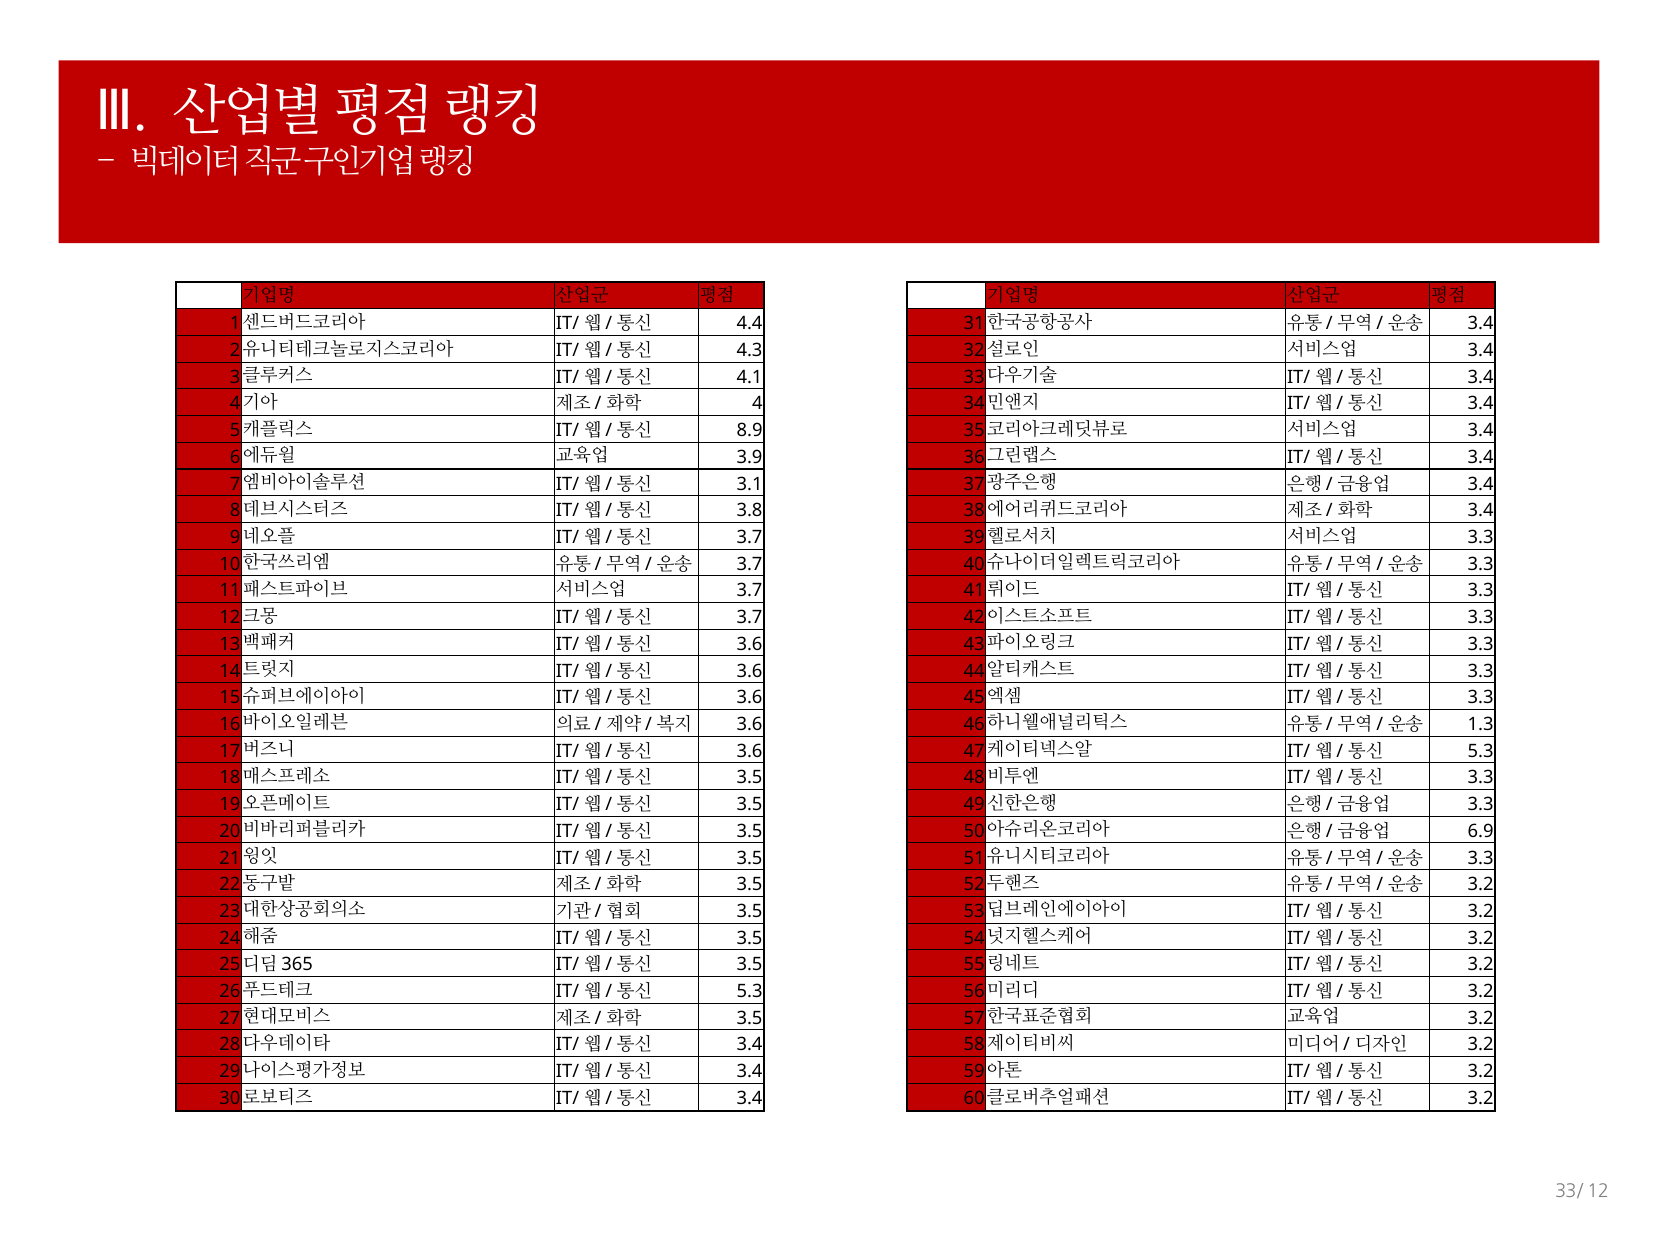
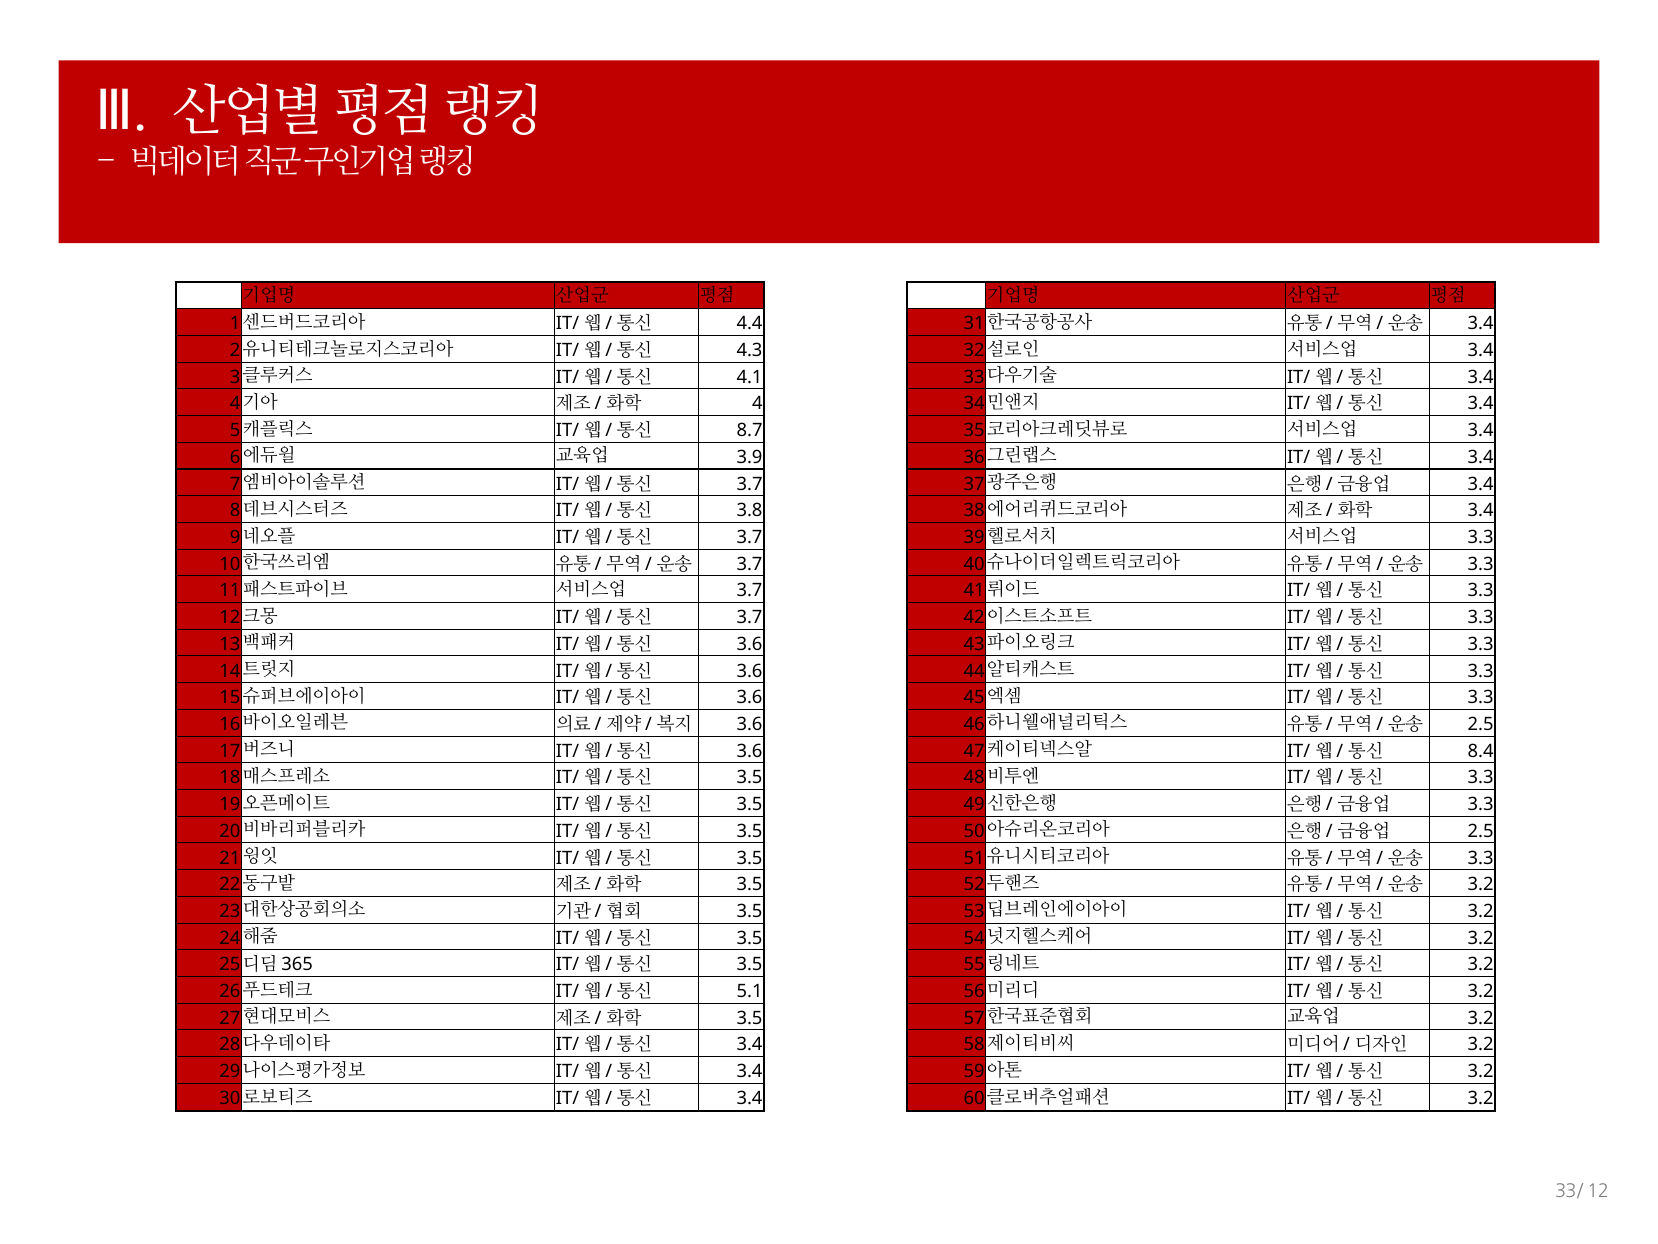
8.9: 8.9 -> 8.7 (750, 430)
3.1: 3.1 -> 3.7 (750, 484)
1.3: 1.3 -> 2.5 (1481, 724)
5.3: 5.3 -> 8.4 (1481, 751)
6.9: 6.9 -> 2.5 (1481, 831)
5.3: 5.3 -> 5.1 (750, 991)
